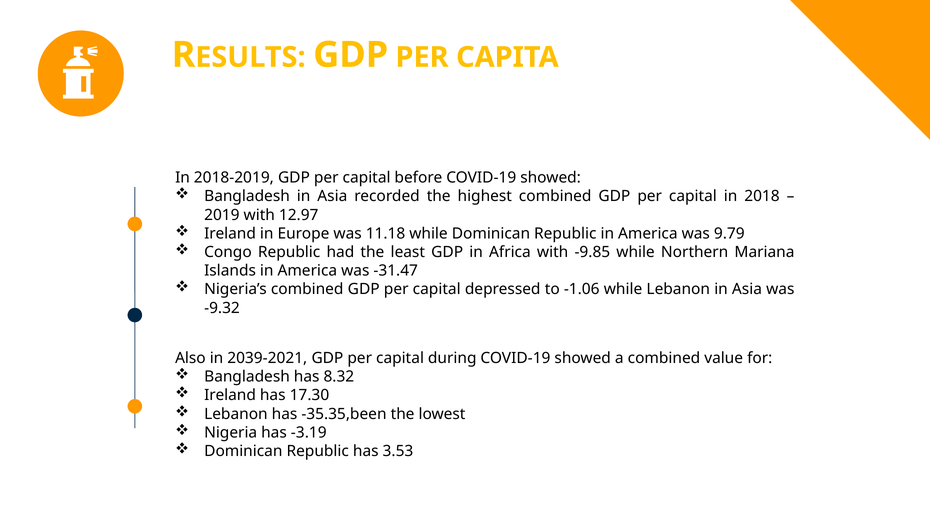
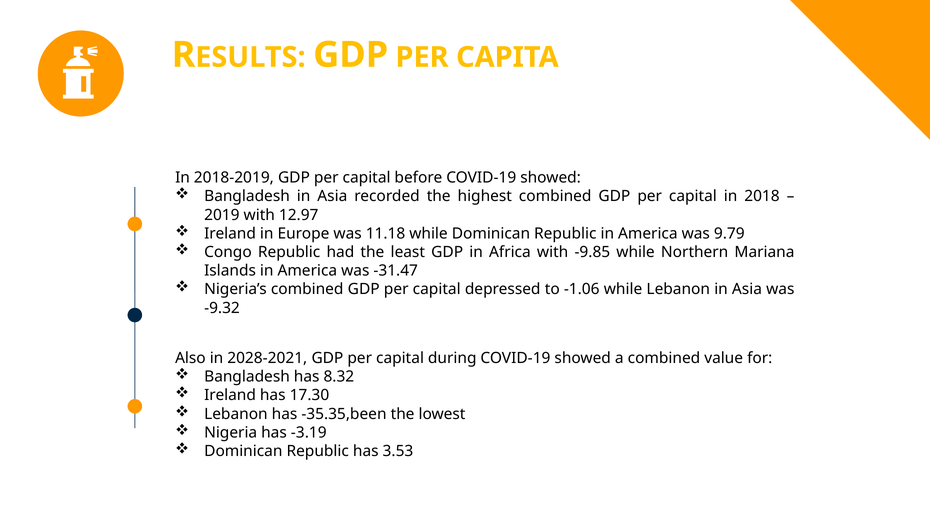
2039-2021: 2039-2021 -> 2028-2021 (267, 358)
